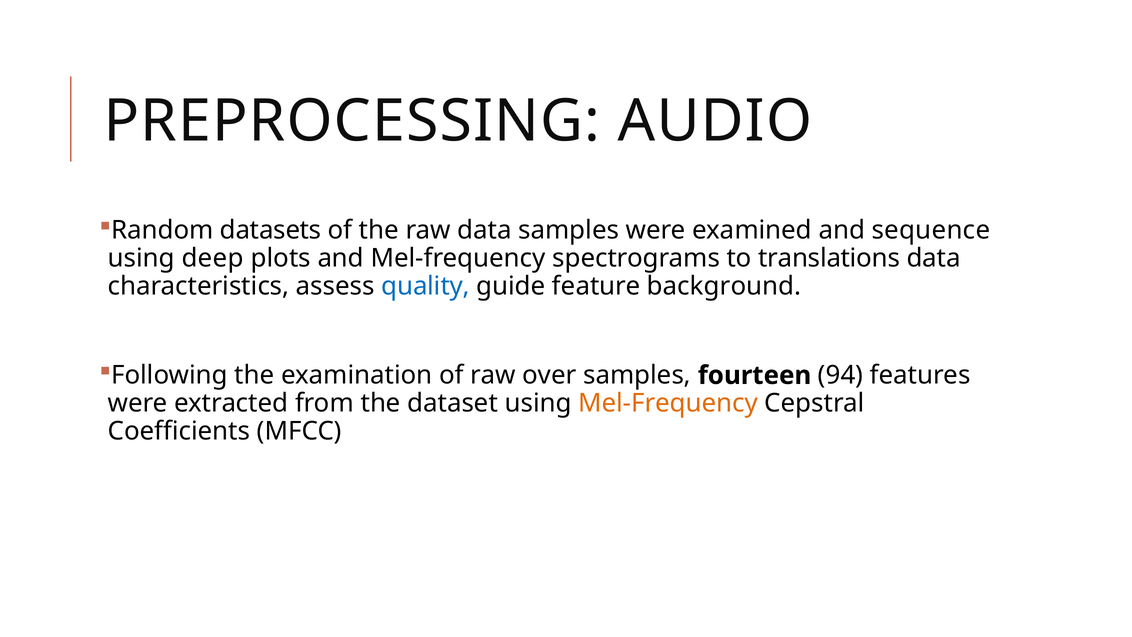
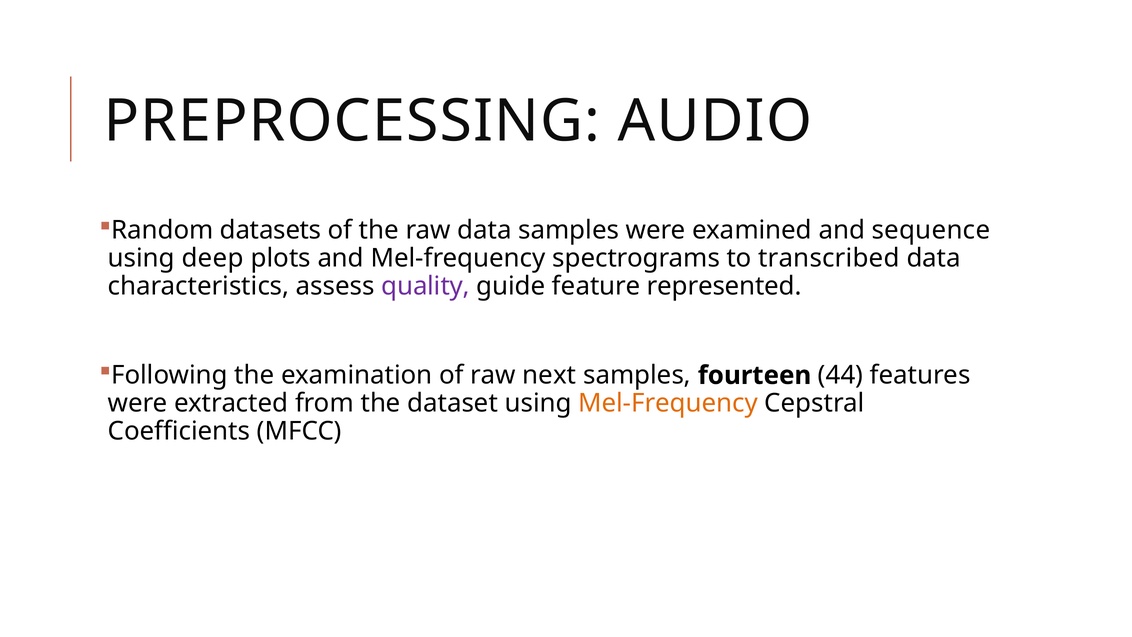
translations: translations -> transcribed (829, 258)
quality colour: blue -> purple (426, 286)
background: background -> represented (724, 286)
over: over -> next (549, 375)
94: 94 -> 44 (841, 375)
